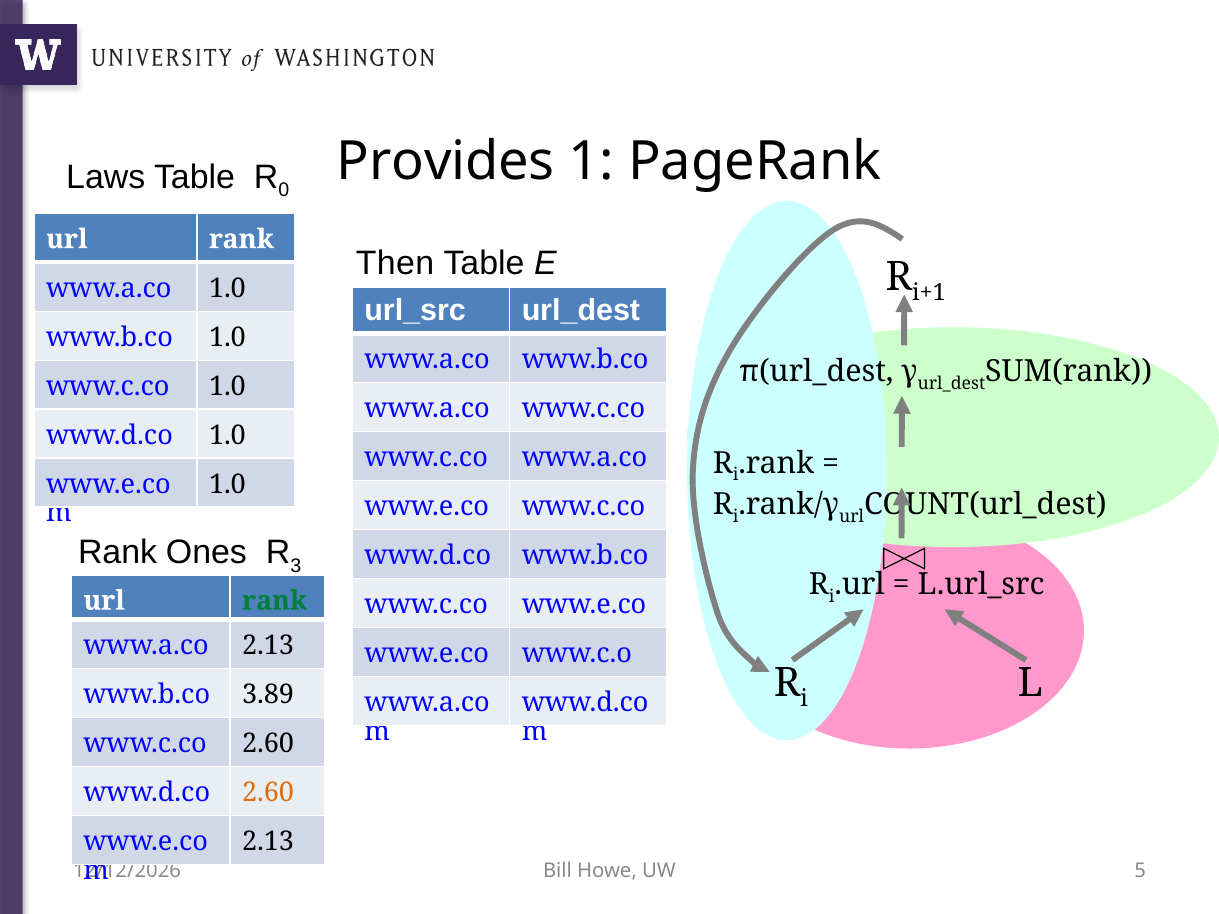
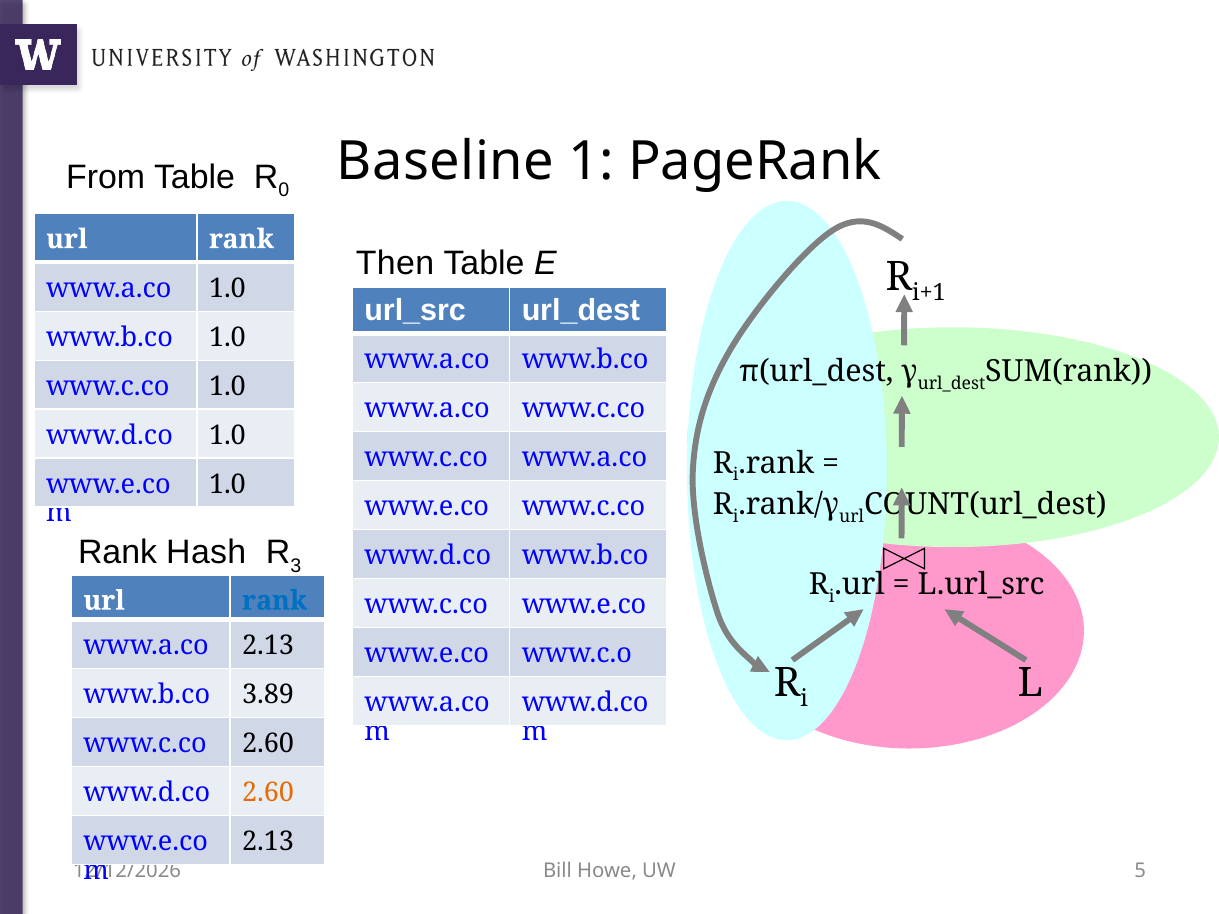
Provides: Provides -> Baseline (445, 161)
Laws: Laws -> From (106, 177)
Ones: Ones -> Hash (206, 553)
rank colour: green -> blue (275, 601)
